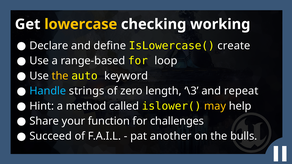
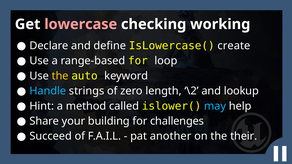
lowercase colour: yellow -> pink (81, 24)
\3: \3 -> \2 (192, 91)
repeat: repeat -> lookup (241, 91)
may colour: yellow -> light blue (215, 106)
function: function -> building (109, 121)
bulls: bulls -> their (244, 136)
